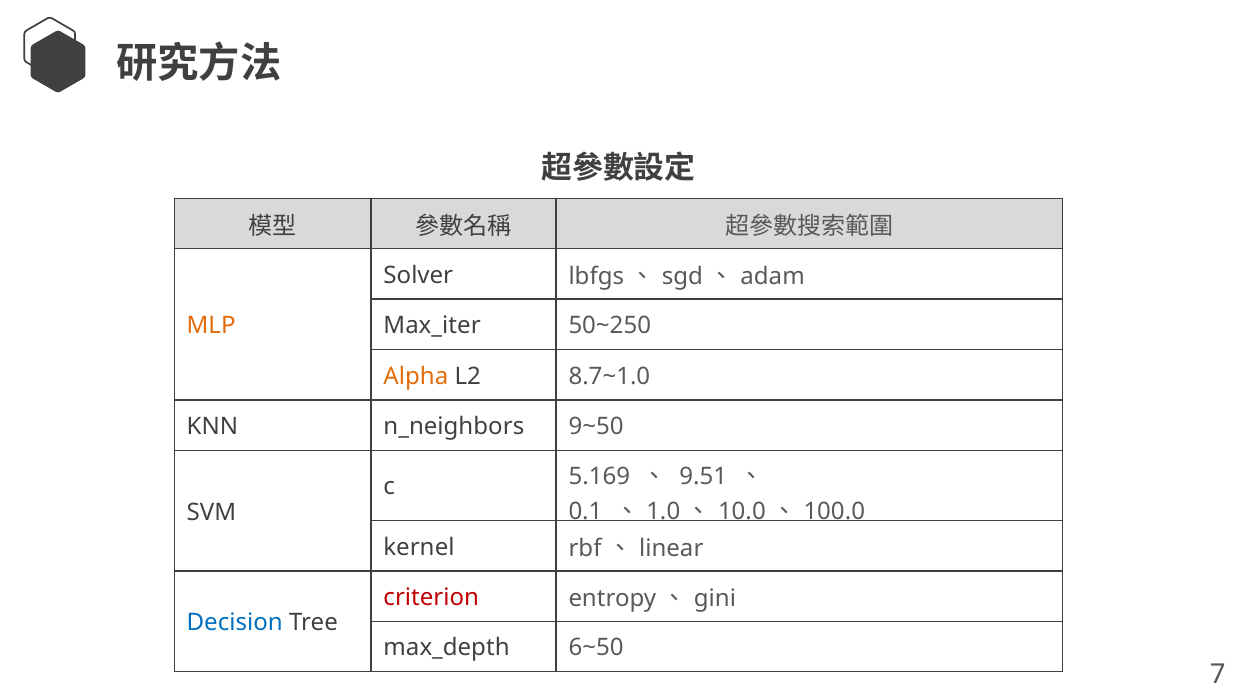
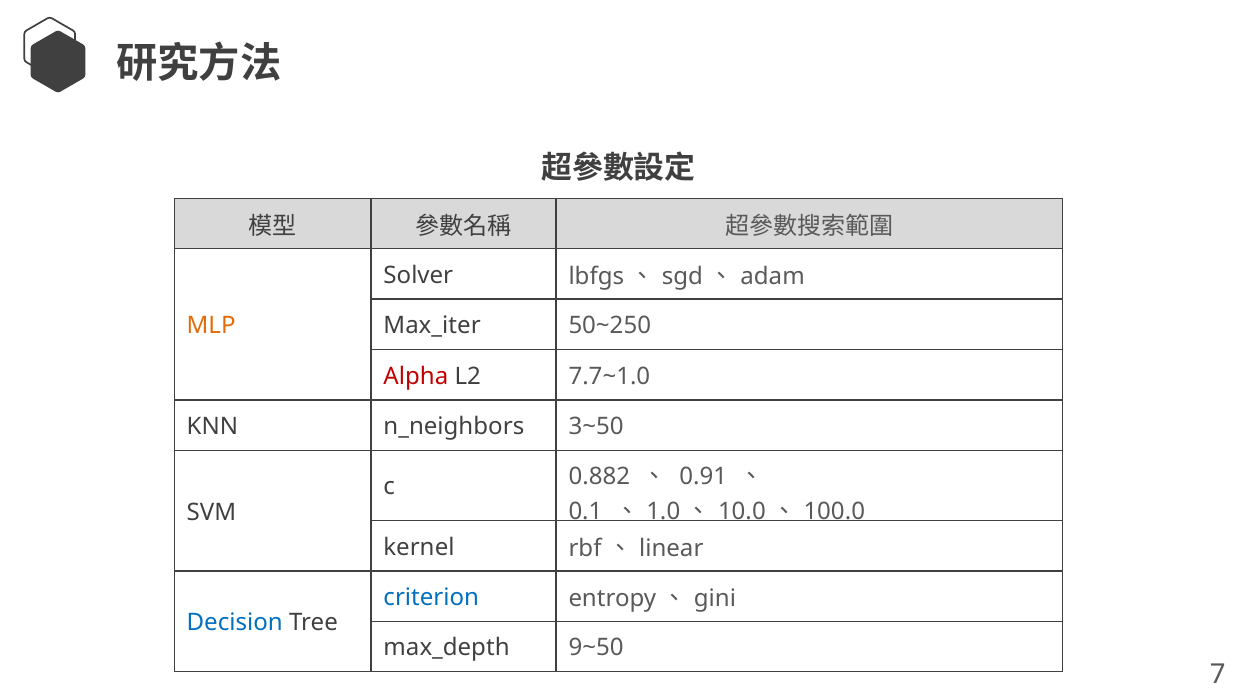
Alpha colour: orange -> red (416, 376)
8.7~1.0: 8.7~1.0 -> 7.7~1.0 (609, 376)
9~50: 9~50 -> 3~50 (596, 427)
5.169: 5.169 -> 0.882 (599, 477)
9.51: 9.51 -> 0.91 (703, 477)
criterion colour: red -> blue (431, 598)
6~50: 6~50 -> 9~50 (596, 648)
